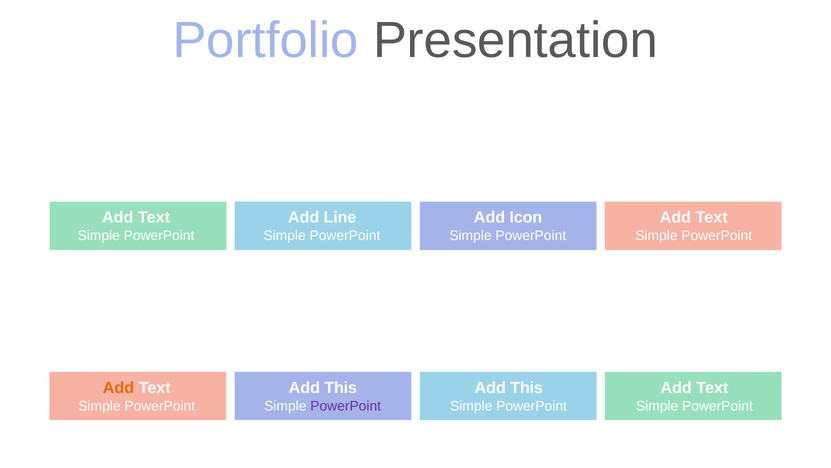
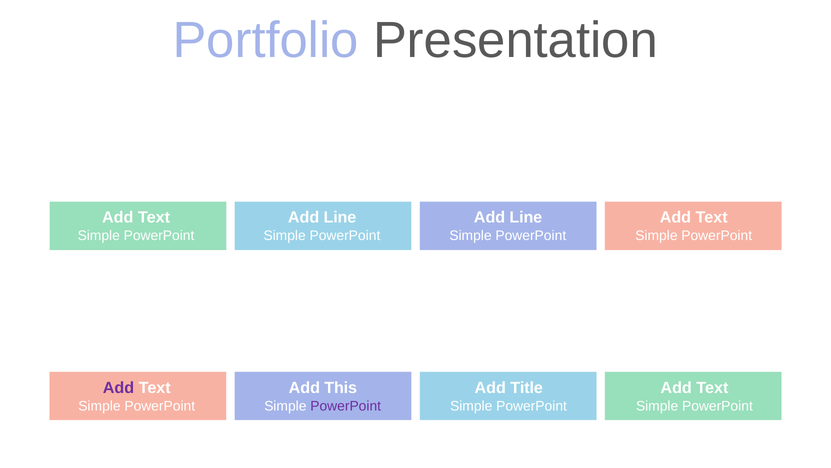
Icon: Icon -> Line (526, 217)
Add colour: orange -> purple (118, 388)
This: This -> Title (527, 388)
